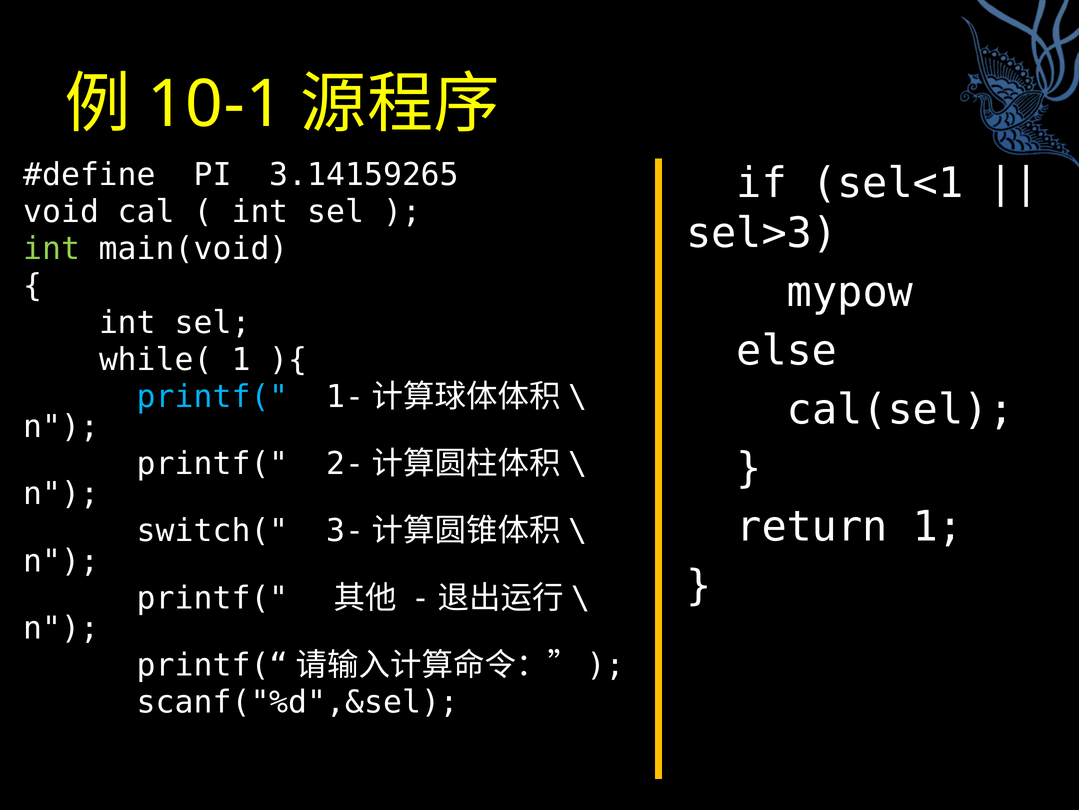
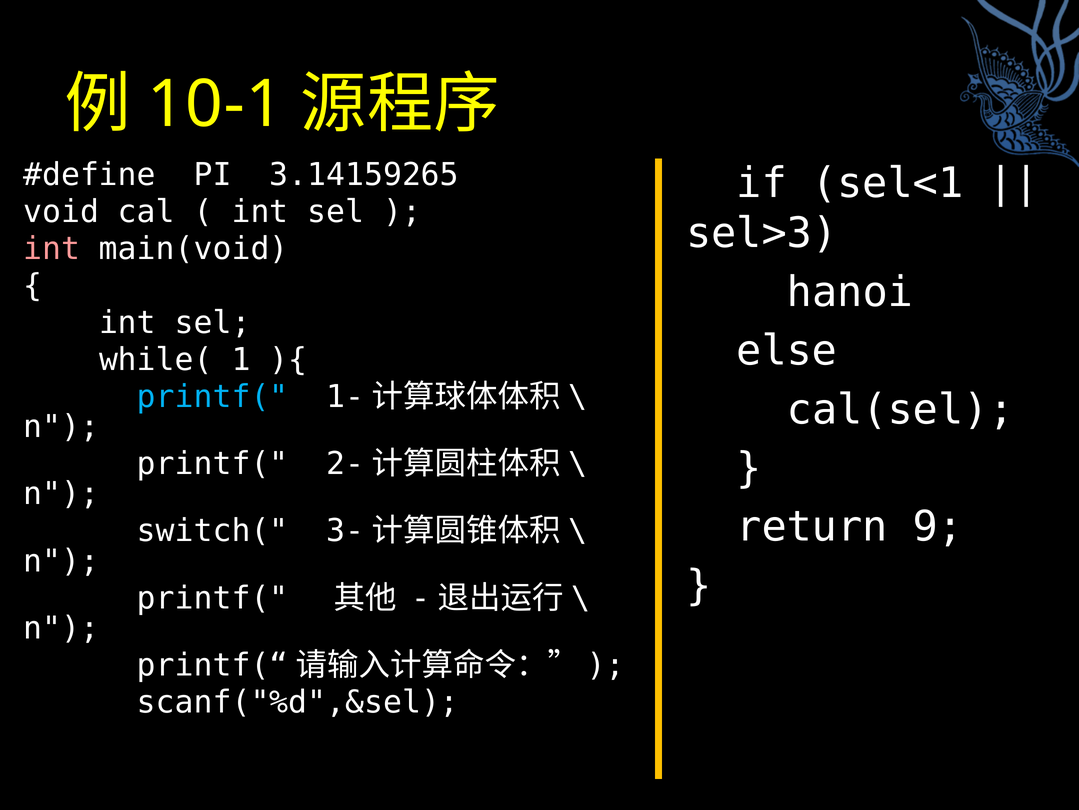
int colour: light green -> pink (52, 249)
mypow: mypow -> hanoi (850, 292)
return 1: 1 -> 9 (938, 527)
